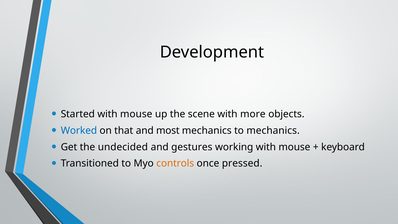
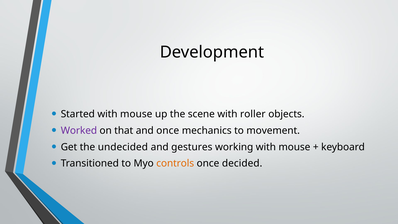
more: more -> roller (253, 114)
Worked colour: blue -> purple (79, 131)
and most: most -> once (168, 131)
to mechanics: mechanics -> movement (273, 131)
pressed: pressed -> decided (242, 163)
